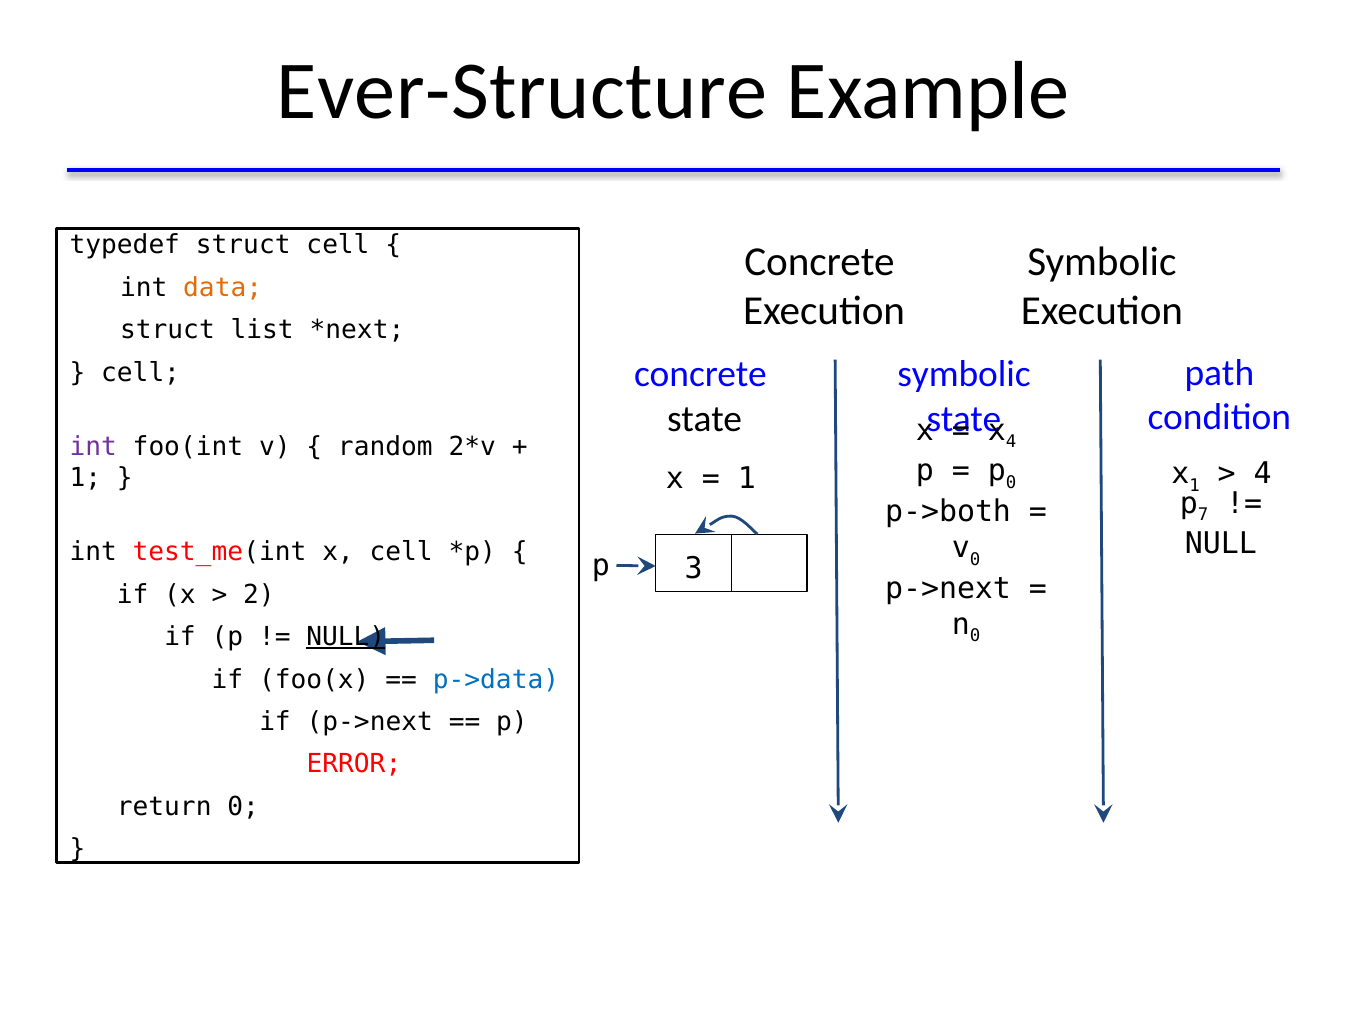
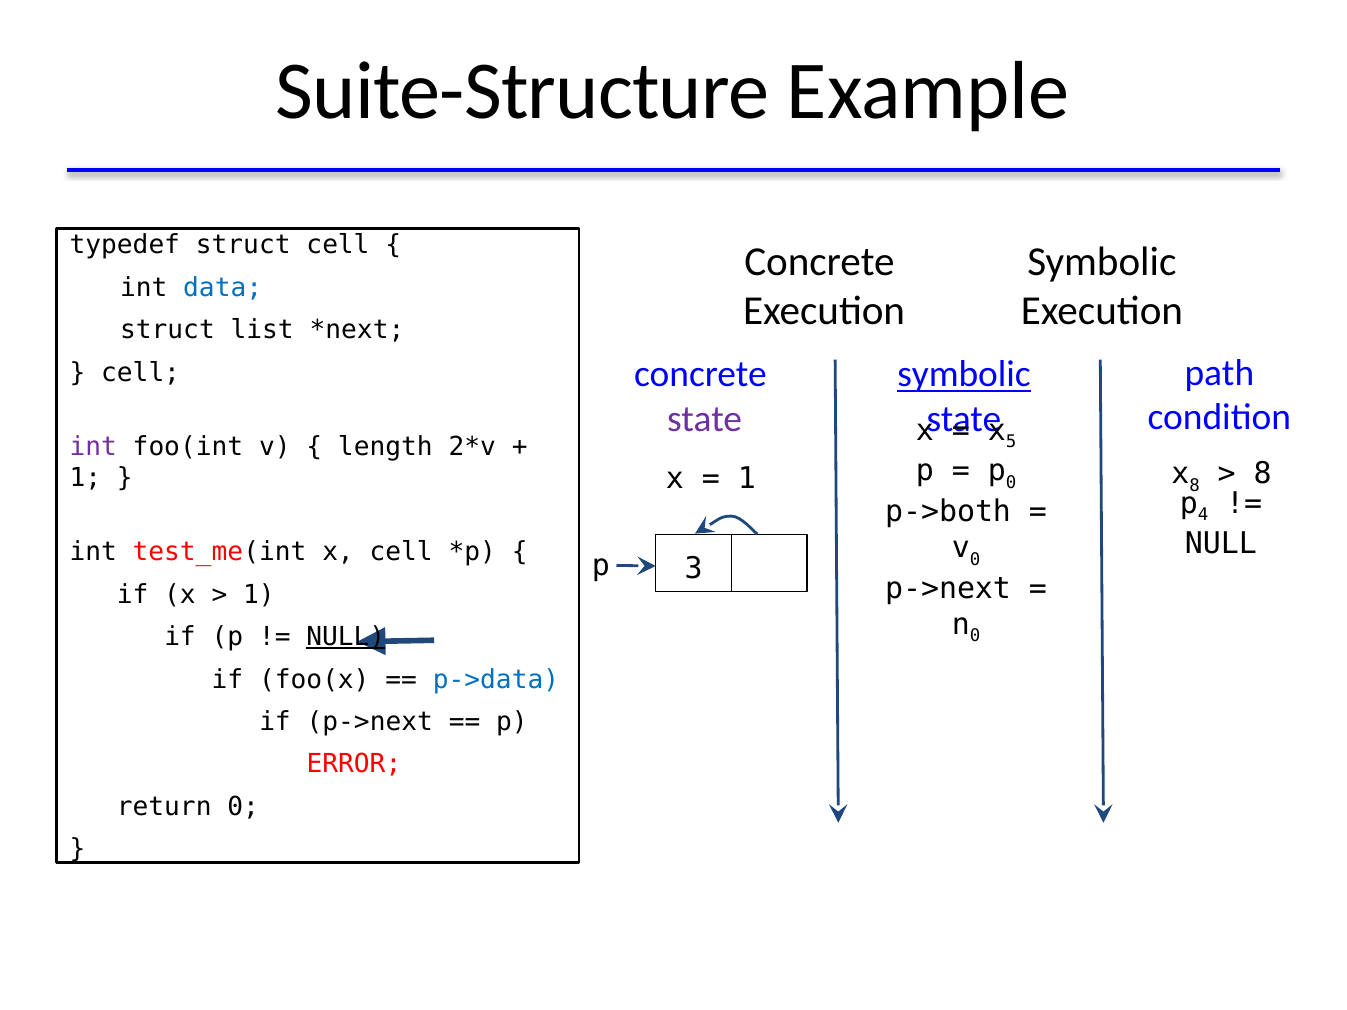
Ever-Structure: Ever-Structure -> Suite-Structure (523, 91)
data colour: orange -> blue (223, 288)
symbolic underline: none -> present (964, 375)
state colour: black -> purple (705, 420)
4: 4 -> 5 (1011, 442)
random: random -> length (385, 447)
x 1: 1 -> 8 (1195, 486)
4: 4 -> 8 (1263, 474)
7: 7 -> 4 (1203, 515)
2: 2 -> 1 (259, 595)
